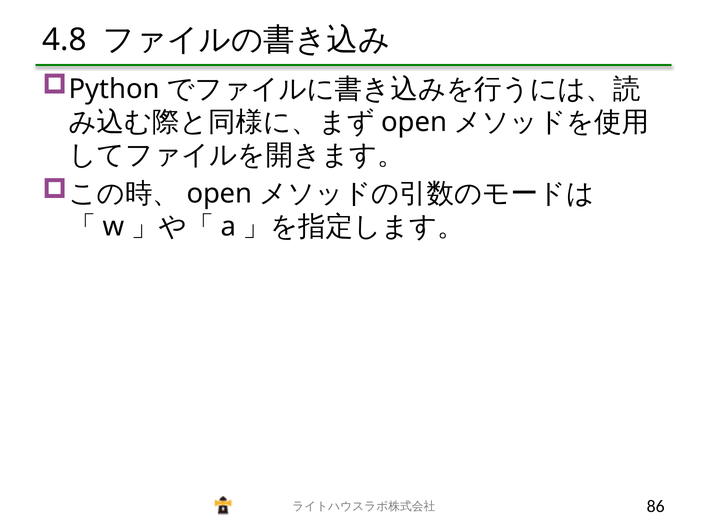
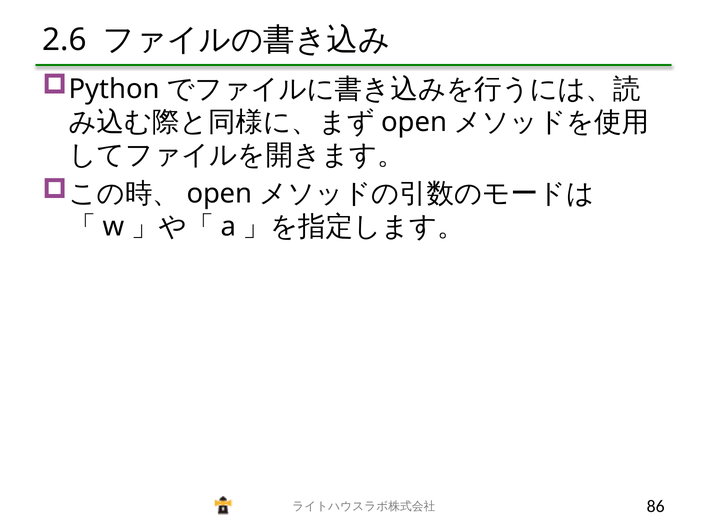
4.8: 4.8 -> 2.6 (65, 40)
